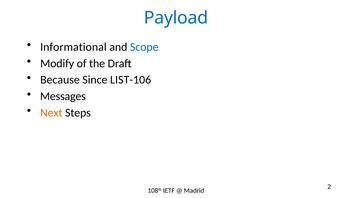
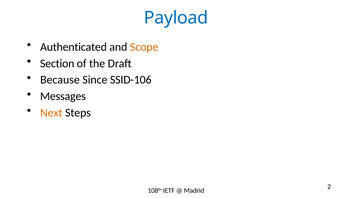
Informational: Informational -> Authenticated (74, 47)
Scope colour: blue -> orange (144, 47)
Modify: Modify -> Section (57, 63)
LIST-106: LIST-106 -> SSID-106 (131, 80)
